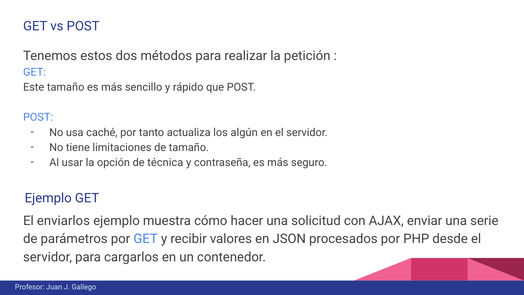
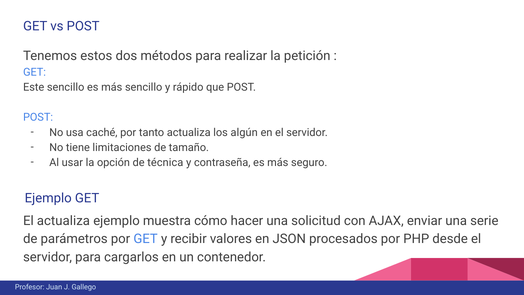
Este tamaño: tamaño -> sencillo (66, 87)
El enviarlos: enviarlos -> actualiza (63, 221)
